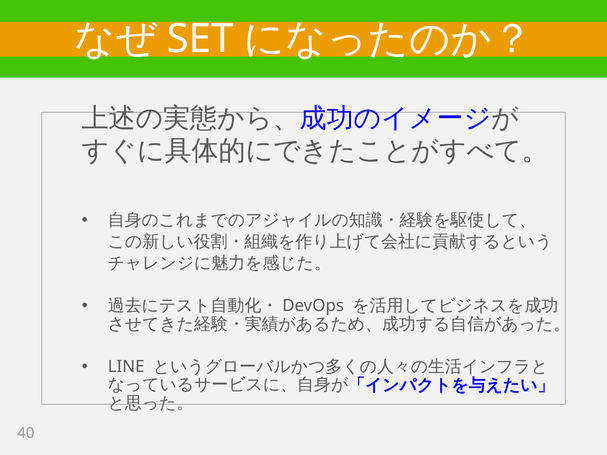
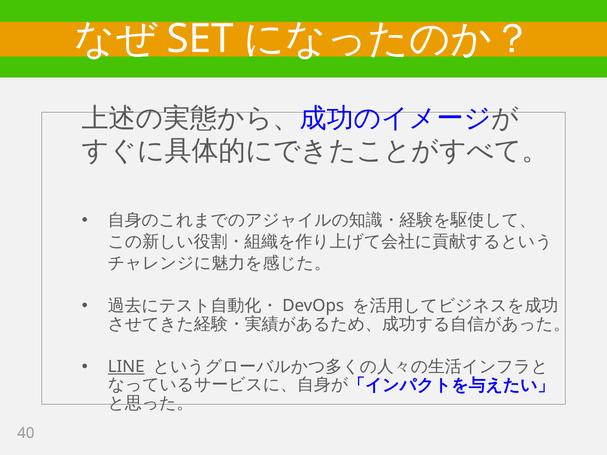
LINE underline: none -> present (126, 367)
